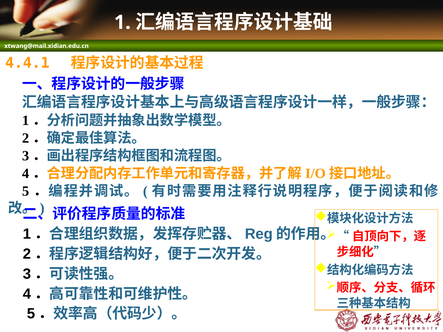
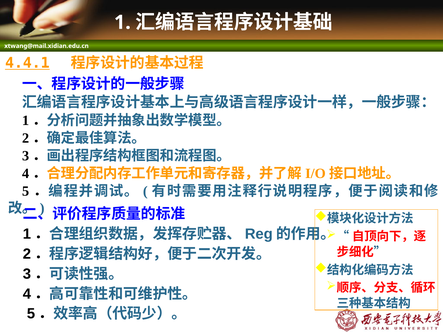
4.4.1 underline: none -> present (27, 63)
